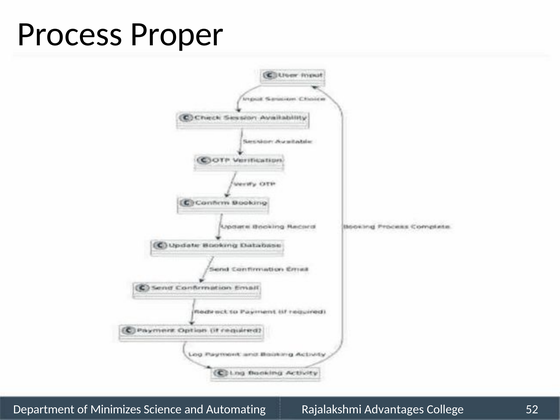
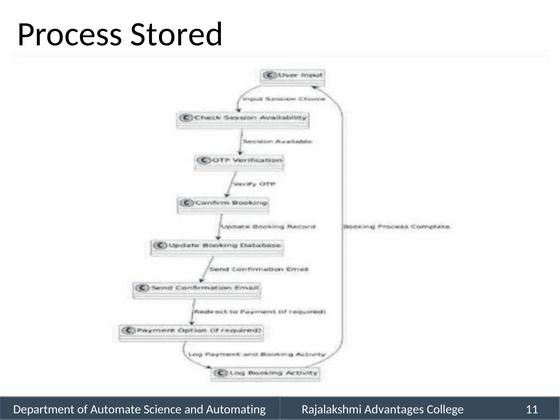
Proper: Proper -> Stored (177, 34)
Minimizes: Minimizes -> Automate (116, 409)
52: 52 -> 11 (532, 409)
